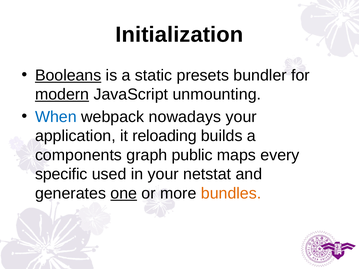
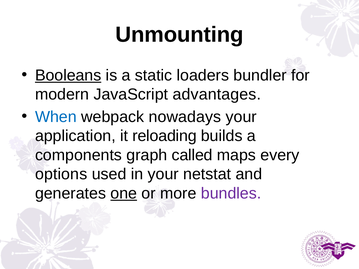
Initialization: Initialization -> Unmounting (179, 35)
presets: presets -> loaders (203, 75)
modern underline: present -> none (62, 94)
unmounting: unmounting -> advantages (217, 94)
public: public -> called (192, 155)
specific: specific -> options (61, 174)
bundles colour: orange -> purple (231, 194)
